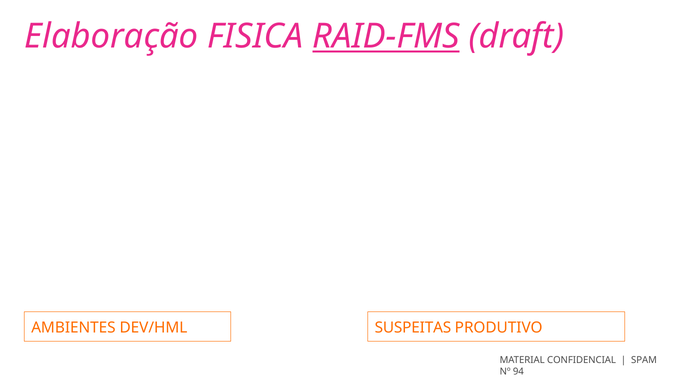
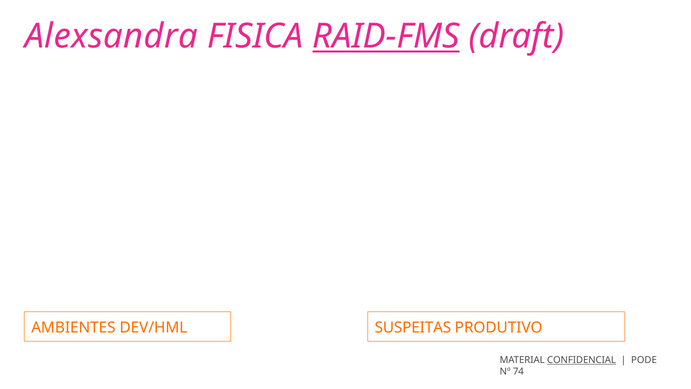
Elaboração: Elaboração -> Alexsandra (111, 36)
CONFIDENCIAL underline: none -> present (582, 360)
SPAM: SPAM -> PODE (644, 360)
94: 94 -> 74 (518, 371)
